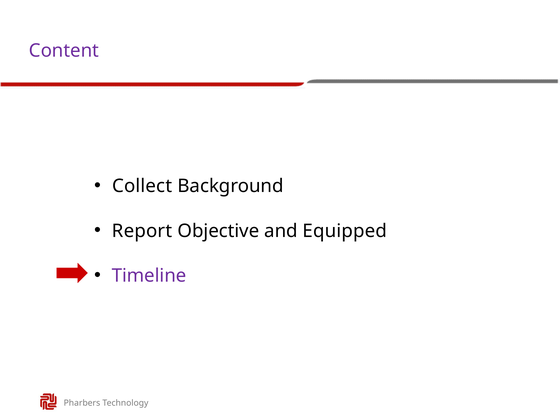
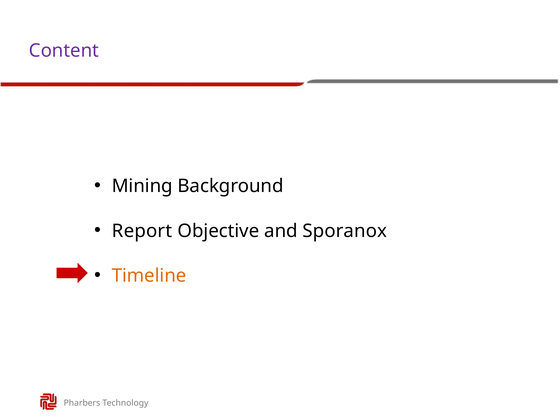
Collect: Collect -> Mining (142, 186)
Equipped: Equipped -> Sporanox (345, 231)
Timeline colour: purple -> orange (149, 276)
